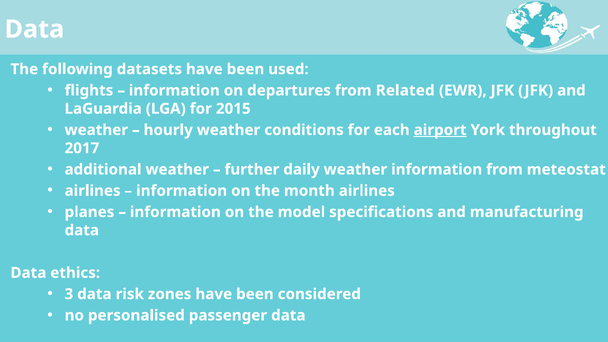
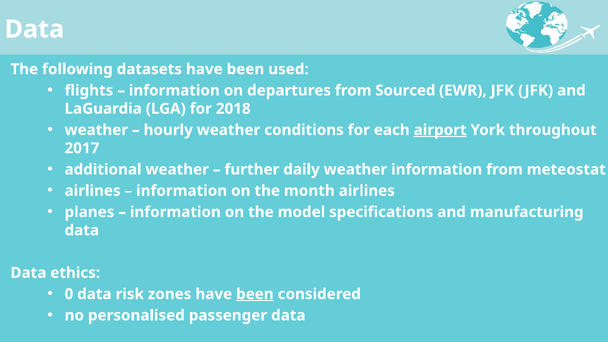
Related: Related -> Sourced (405, 90)
2015: 2015 -> 2018 (233, 109)
3: 3 -> 0 (69, 294)
been underline: none -> present (255, 294)
